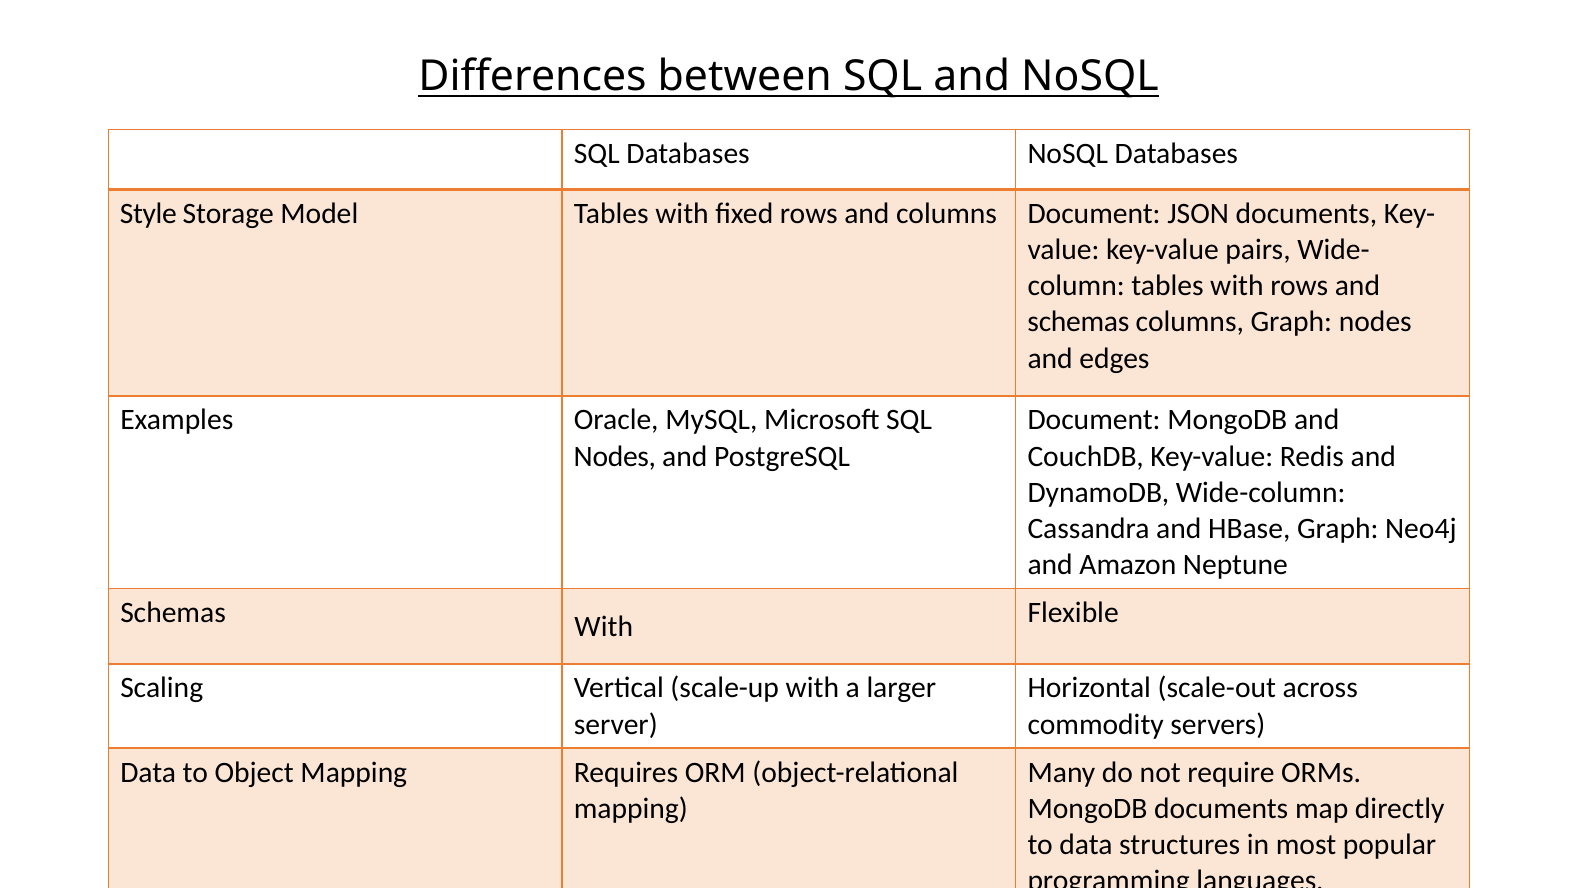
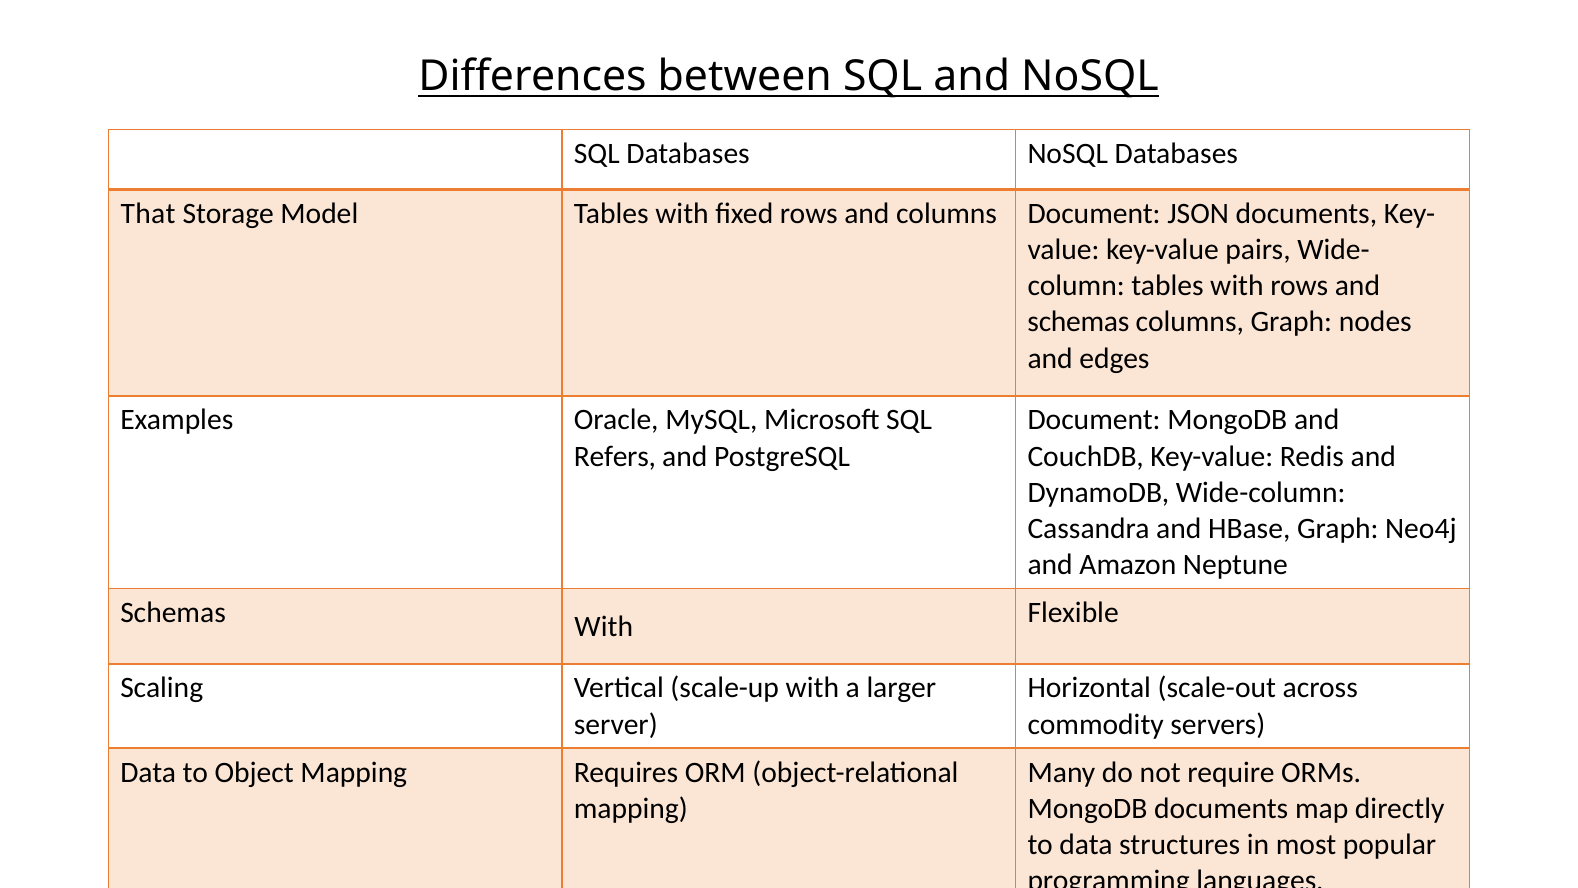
Style: Style -> That (148, 214)
Nodes: Nodes -> Refers (615, 456)
